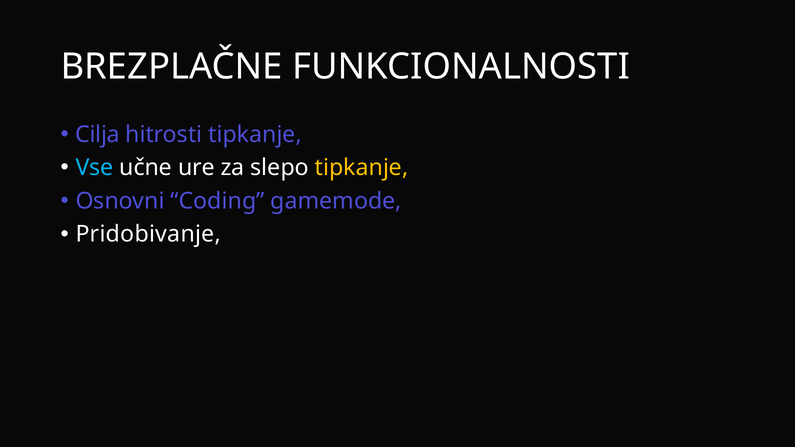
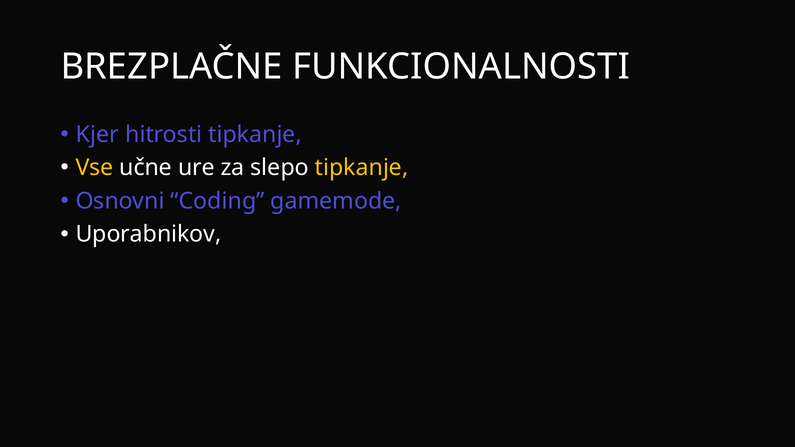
Cilja: Cilja -> Kjer (97, 134)
Vse colour: light blue -> yellow (94, 168)
Pridobivanje: Pridobivanje -> Uporabnikov (148, 234)
